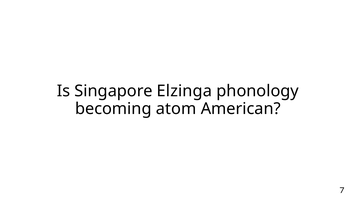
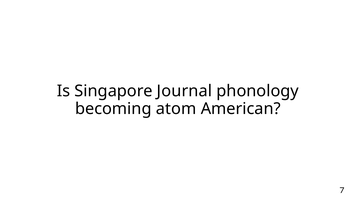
Elzinga: Elzinga -> Journal (184, 91)
